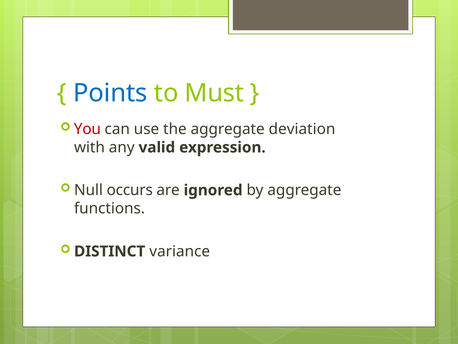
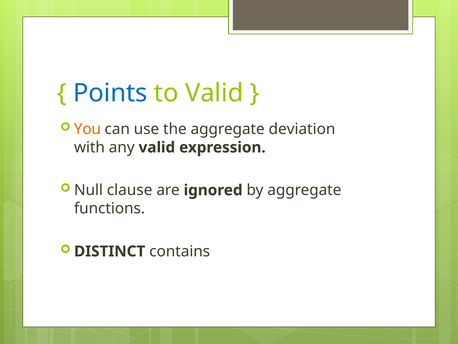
to Must: Must -> Valid (214, 93)
You colour: red -> orange (87, 129)
occurs: occurs -> clause (130, 190)
variance: variance -> contains (180, 251)
